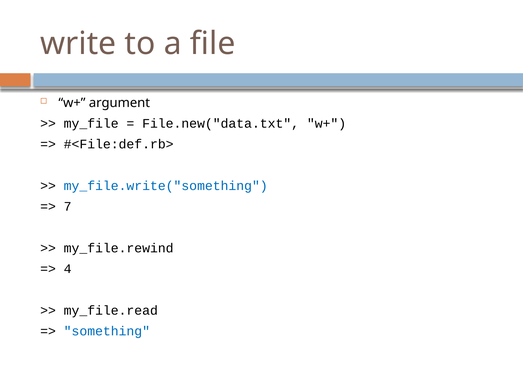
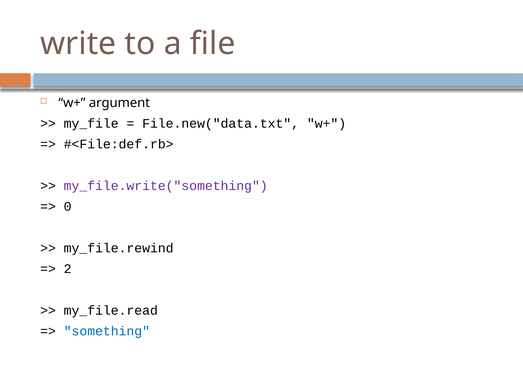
my_file.write("something colour: blue -> purple (166, 186)
7: 7 -> 0 (68, 207)
4: 4 -> 2 (68, 269)
